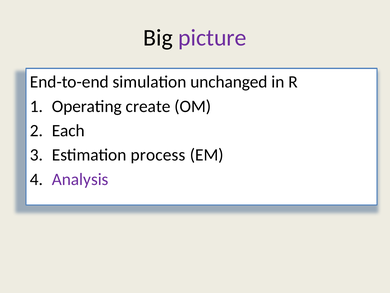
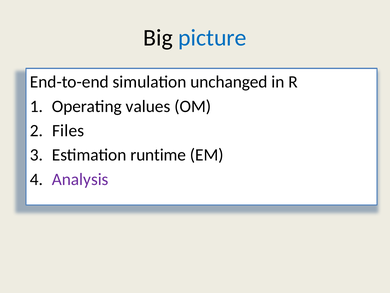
picture colour: purple -> blue (212, 38)
create: create -> values (148, 106)
Each: Each -> Files (68, 130)
process: process -> runtime (158, 155)
